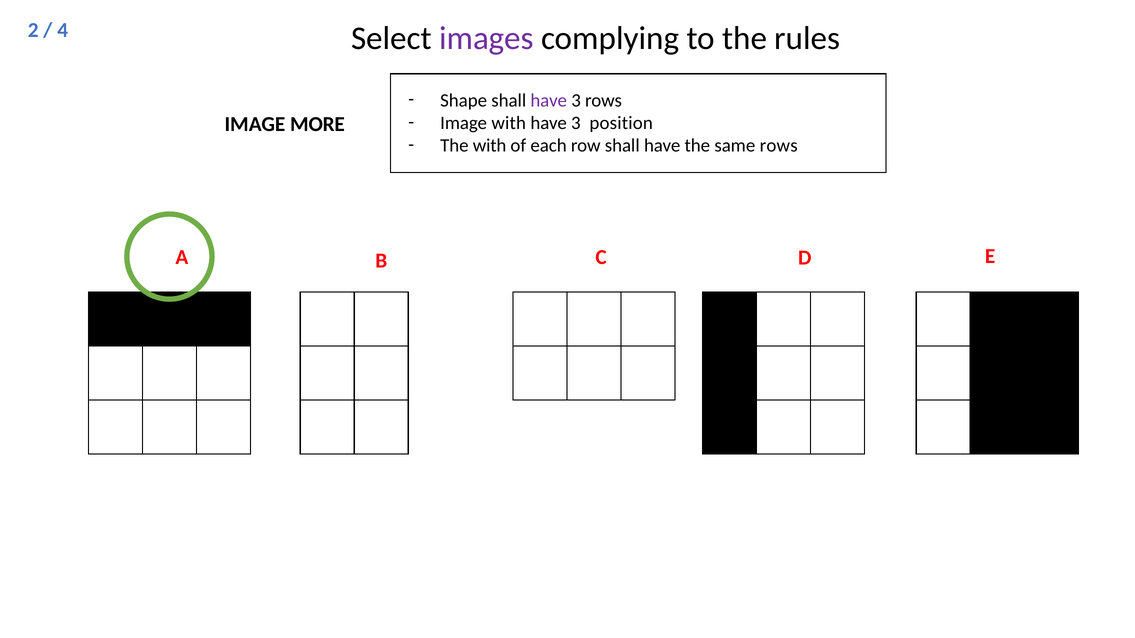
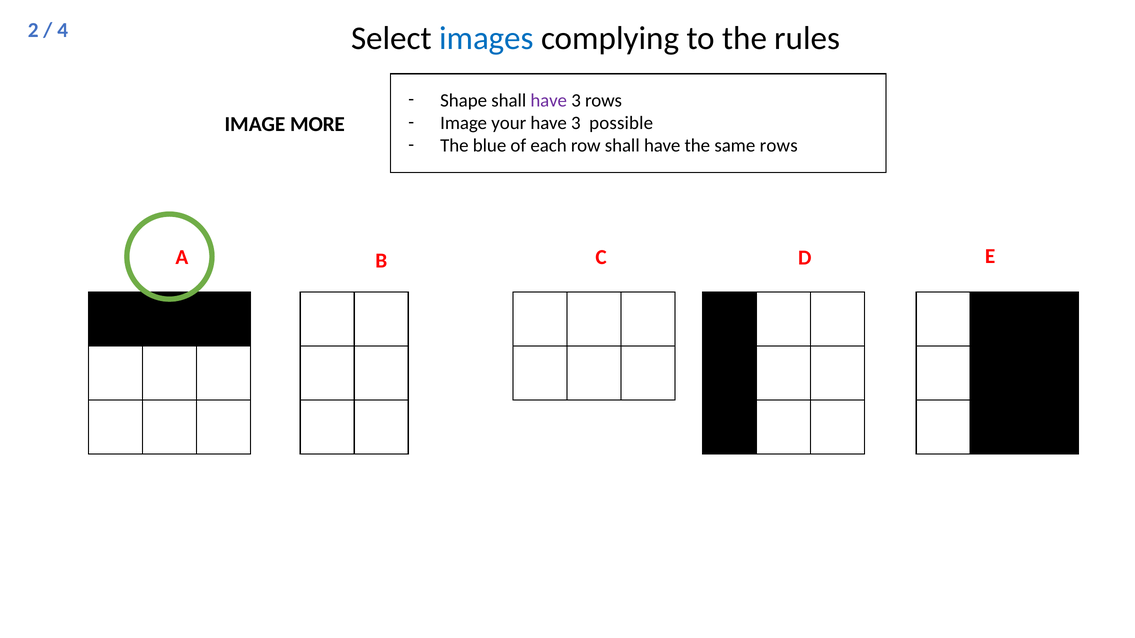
images colour: purple -> blue (486, 38)
Image with: with -> your (509, 123)
position: position -> possible (621, 123)
The with: with -> blue (490, 146)
